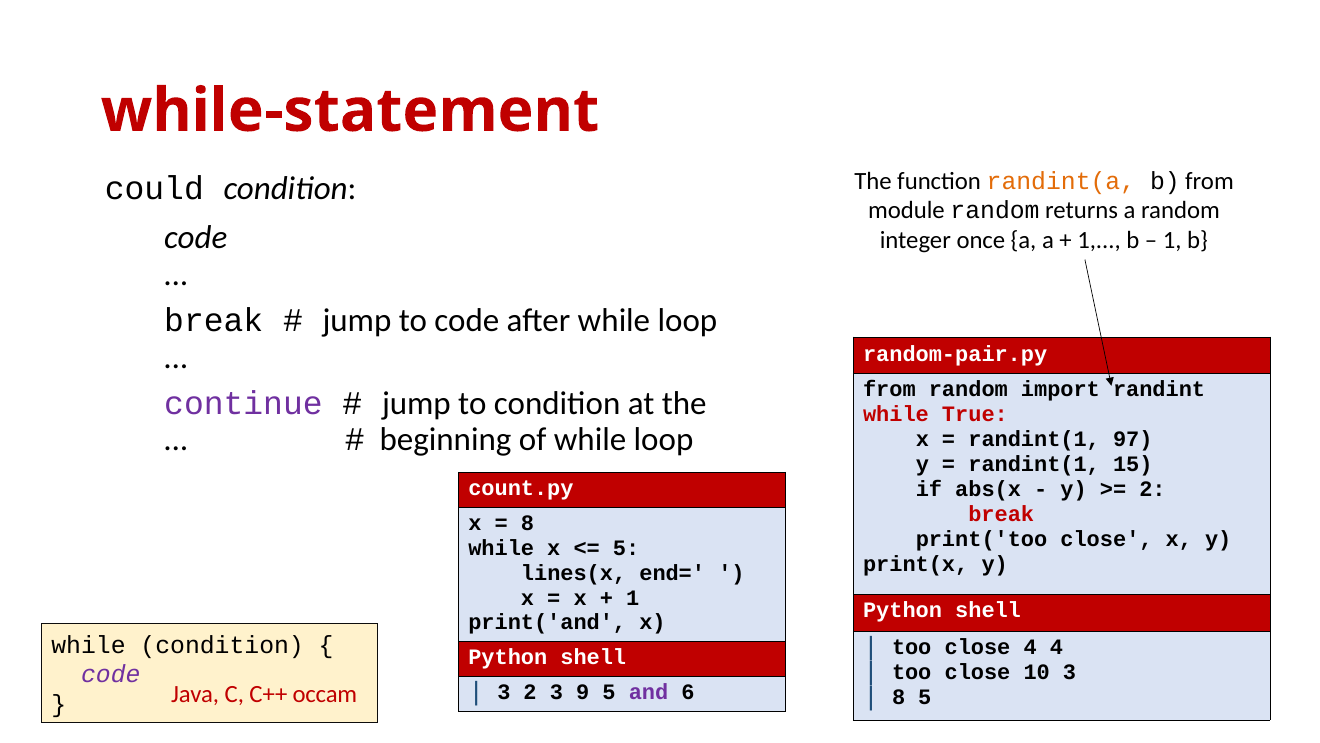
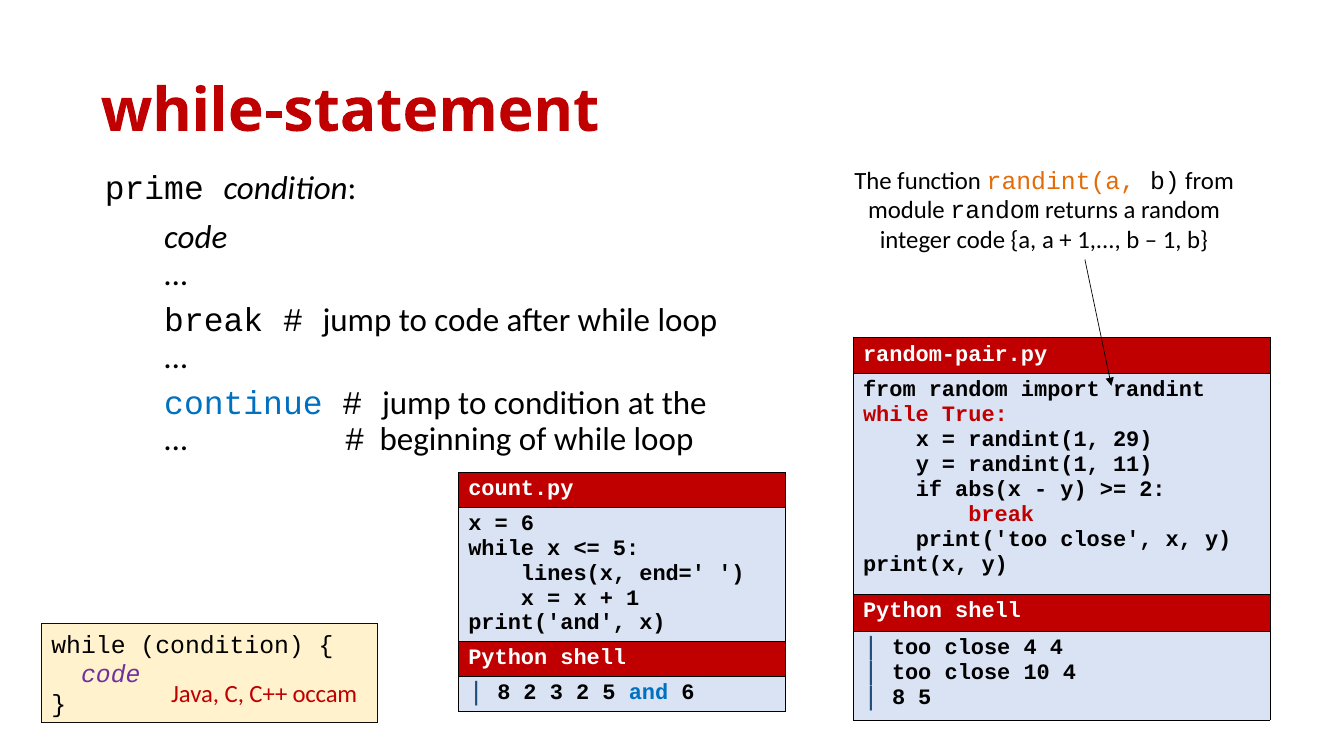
could: could -> prime (154, 188)
integer once: once -> code (981, 240)
continue colour: purple -> blue (243, 403)
97: 97 -> 29 (1133, 439)
15: 15 -> 11 (1133, 464)
8: 8 -> 6 (528, 523)
10 3: 3 -> 4 (1070, 671)
3: 3 -> 8 (504, 692)
3 9: 9 -> 2 (583, 692)
and colour: purple -> blue (649, 692)
